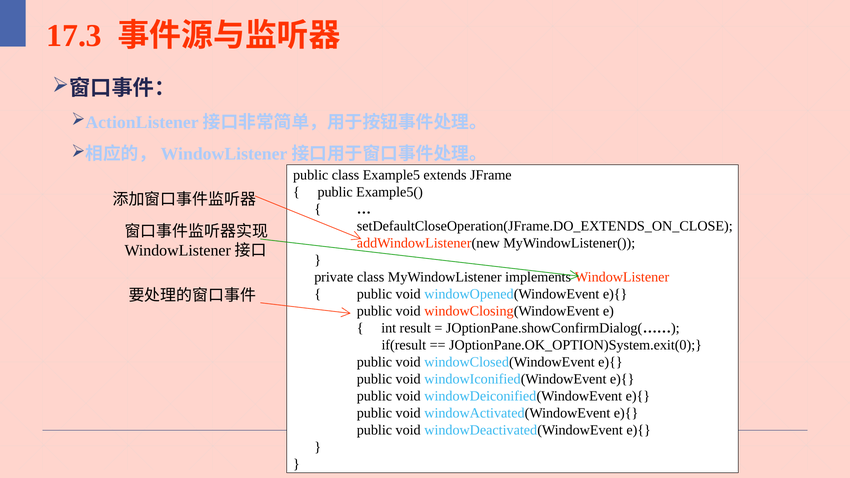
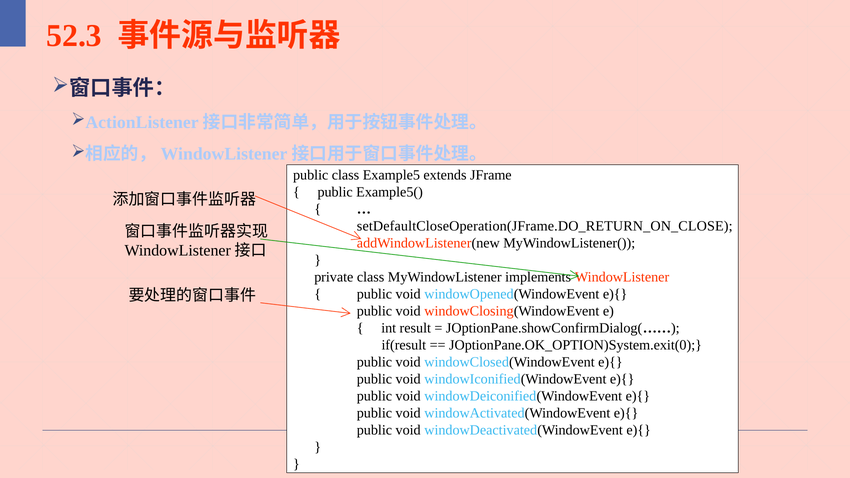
17.3: 17.3 -> 52.3 (74, 36)
setDefaultCloseOperation(JFrame.DO_EXTENDS_ON_CLOSE: setDefaultCloseOperation(JFrame.DO_EXTENDS_ON_CLOSE -> setDefaultCloseOperation(JFrame.DO_RETURN_ON_CLOSE (545, 226)
